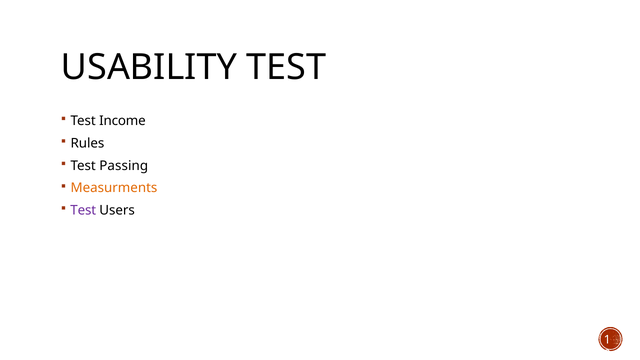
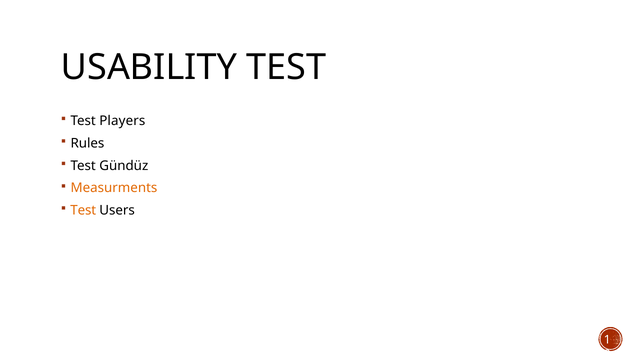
Income: Income -> Players (122, 121)
Passing: Passing -> Gündüz (124, 166)
Test colour: purple -> orange (83, 210)
